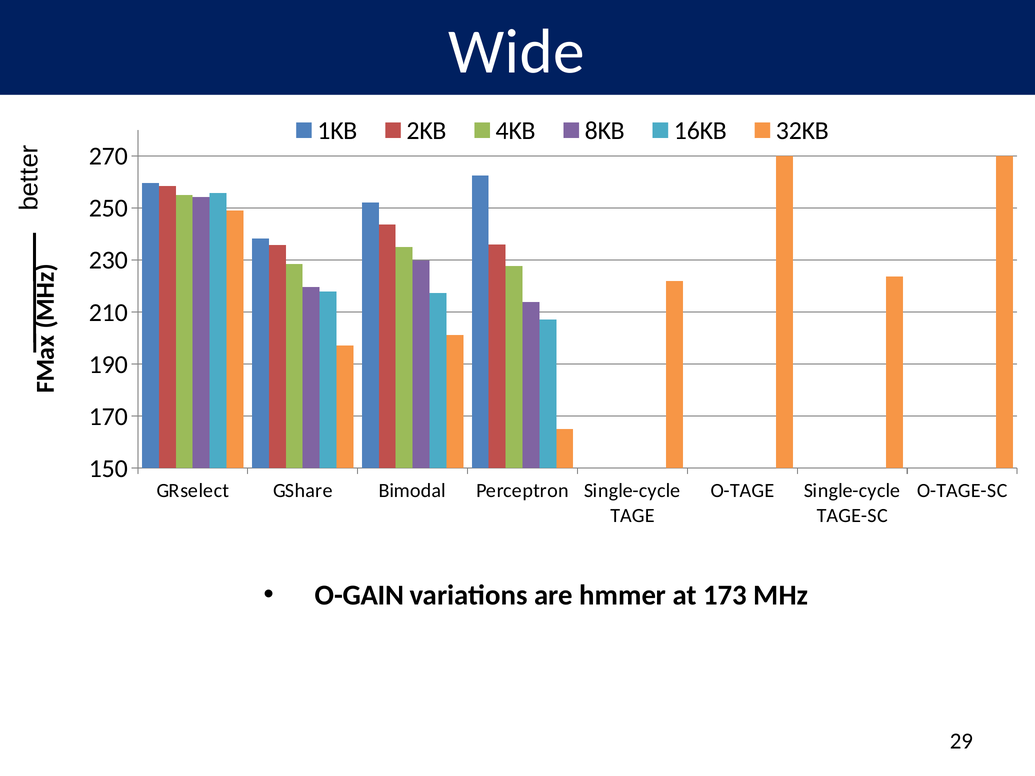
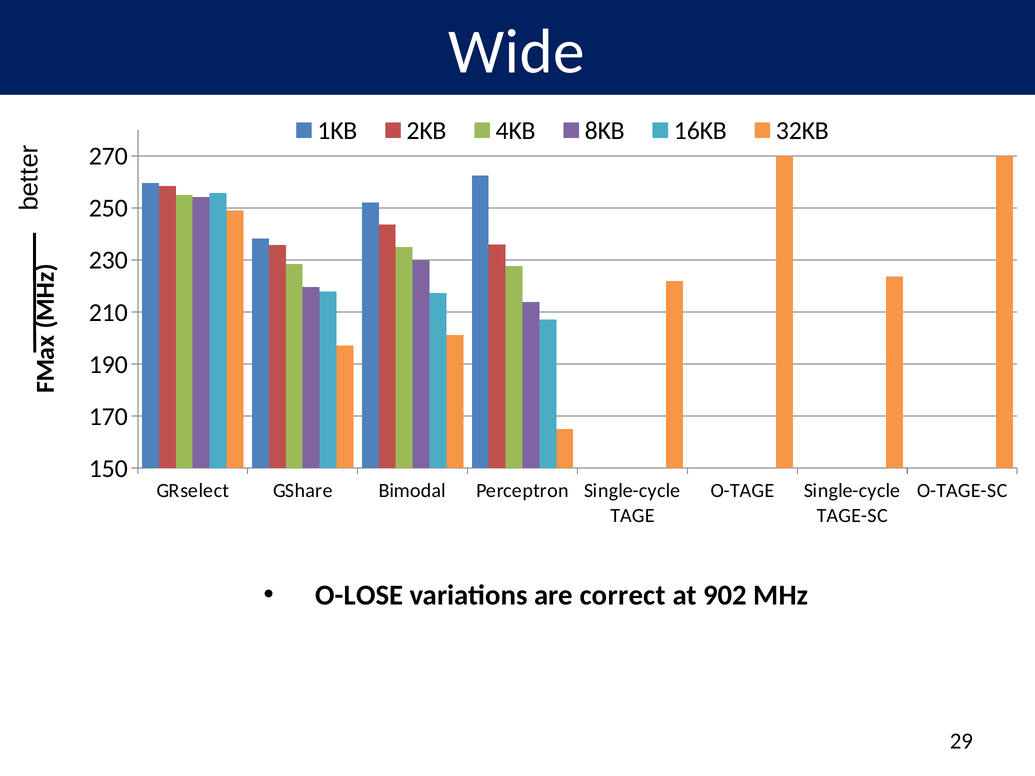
O-GAIN: O-GAIN -> O-LOSE (359, 596)
hmmer: hmmer -> correct (623, 596)
173: 173 -> 902 (725, 596)
